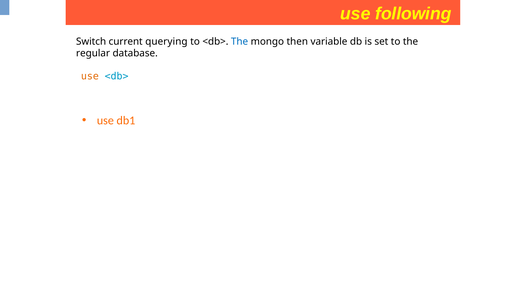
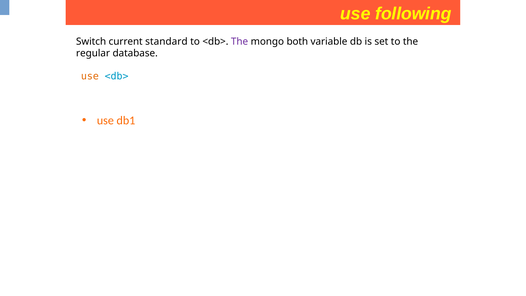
querying: querying -> standard (166, 41)
The colour: blue -> purple (240, 41)
then: then -> both (297, 41)
